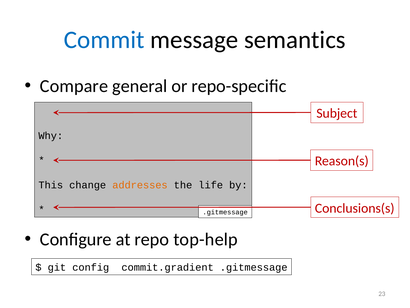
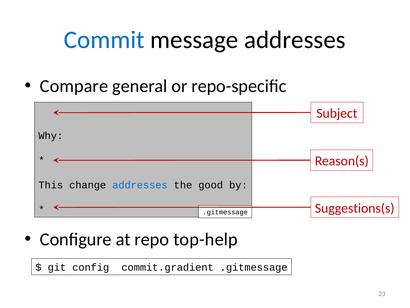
message semantics: semantics -> addresses (295, 40)
addresses colour: orange -> blue (140, 185)
life: life -> good (211, 185)
Conclusions(s: Conclusions(s -> Suggestions(s (355, 208)
